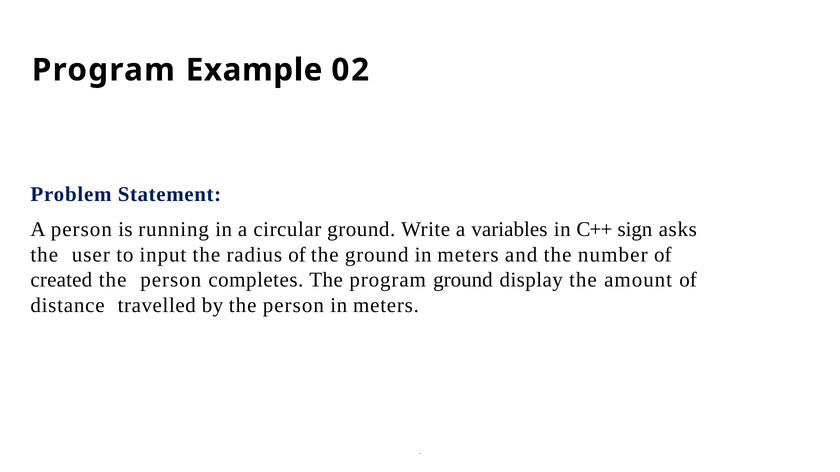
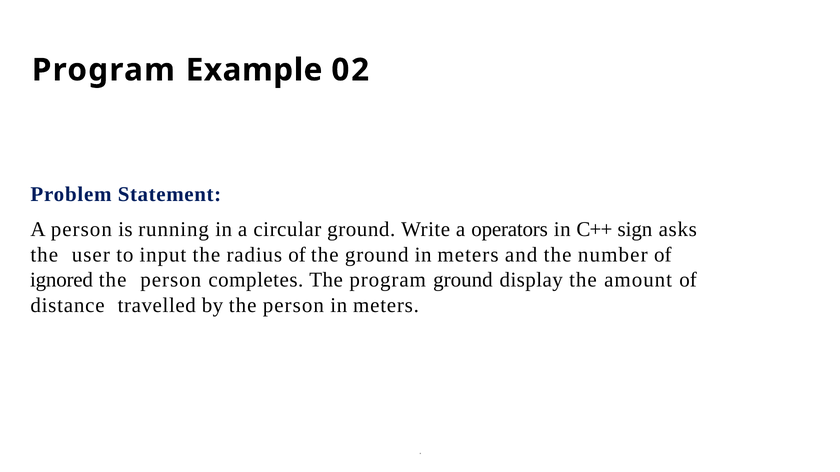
variables: variables -> operators (510, 230)
created: created -> ignored (62, 280)
